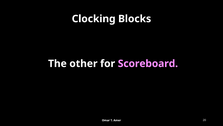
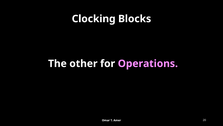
Scoreboard: Scoreboard -> Operations (148, 63)
